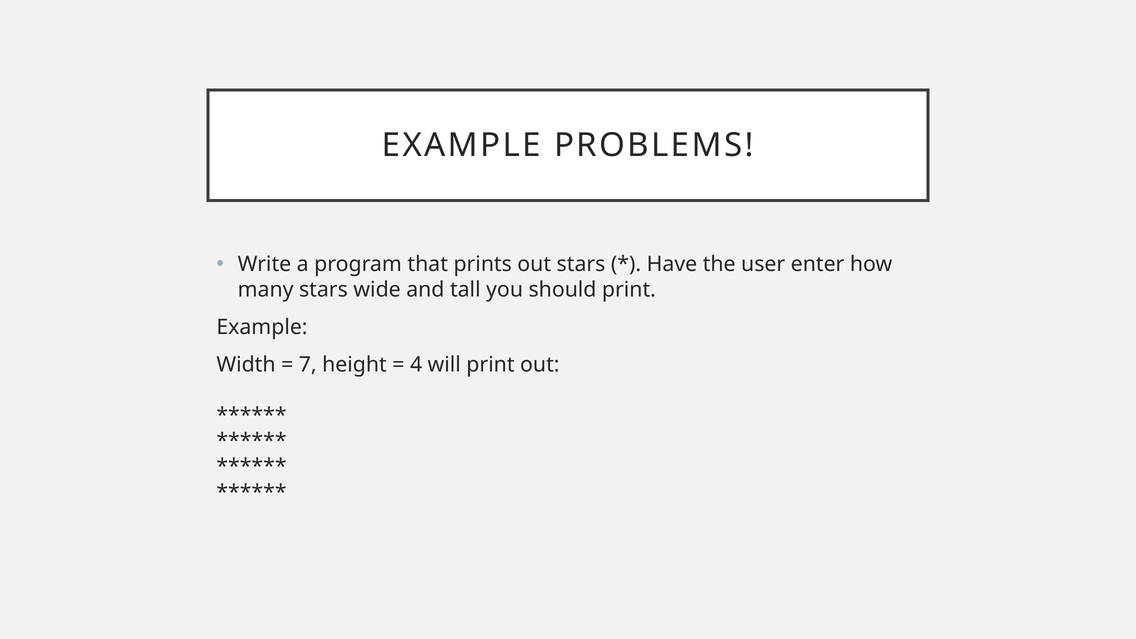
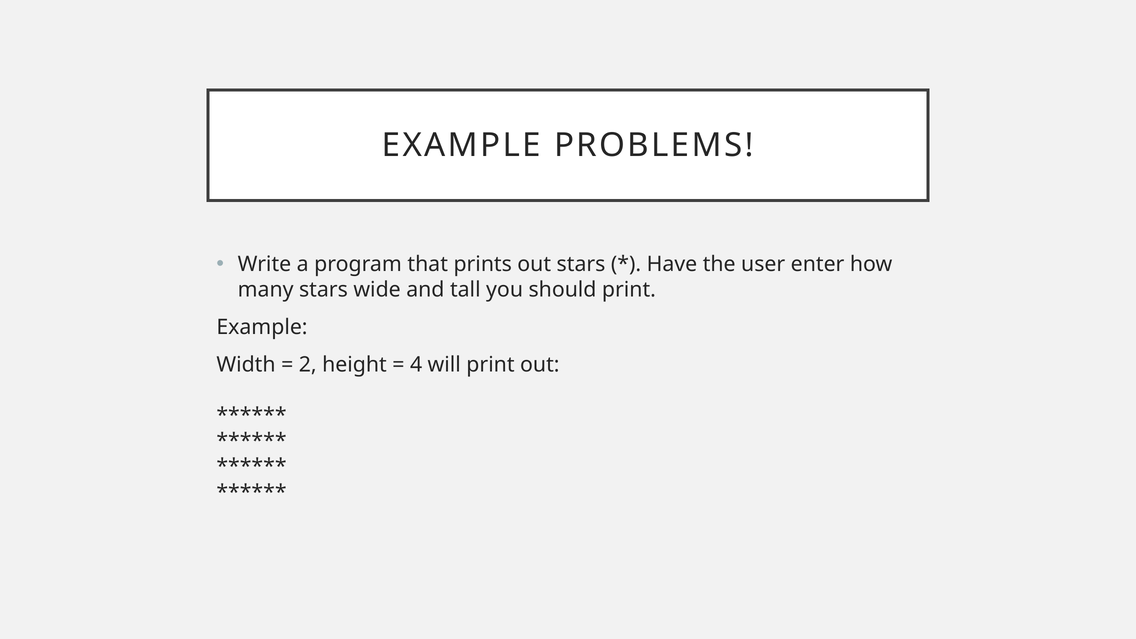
7: 7 -> 2 (308, 365)
